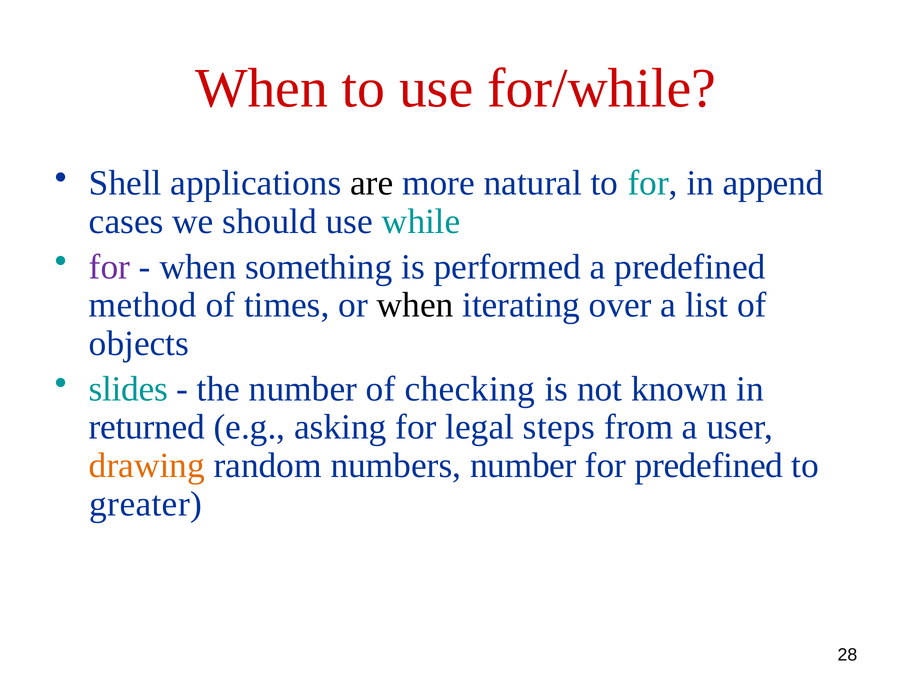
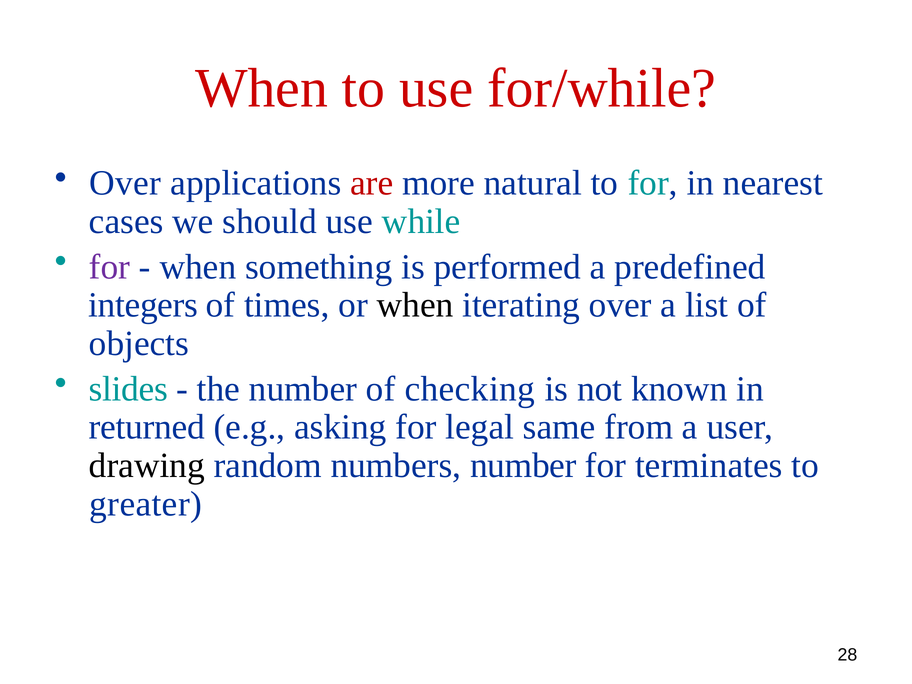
Shell: Shell -> Over (125, 183)
are colour: black -> red (372, 183)
append: append -> nearest (773, 183)
method: method -> integers (143, 305)
steps: steps -> same (559, 427)
drawing colour: orange -> black (147, 466)
for predefined: predefined -> terminates (709, 466)
